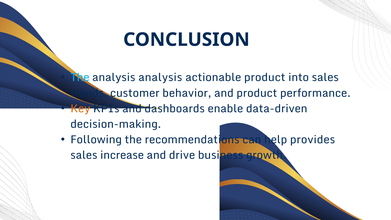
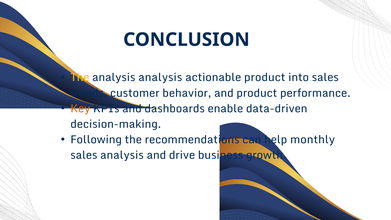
The colour: light blue -> yellow (80, 78)
provides: provides -> monthly (313, 140)
sales increase: increase -> analysis (122, 155)
